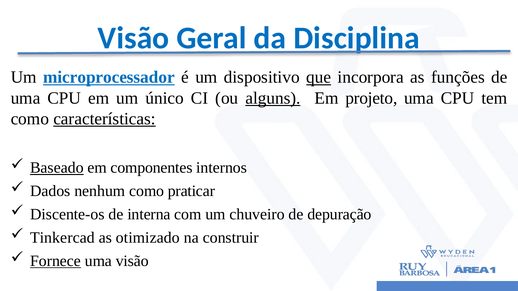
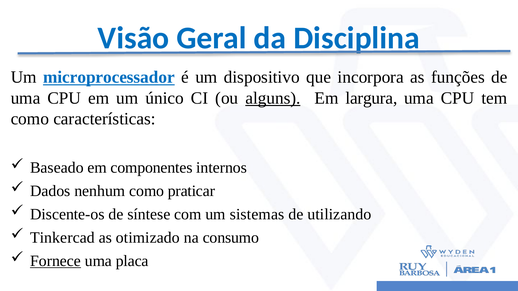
que underline: present -> none (319, 77)
projeto: projeto -> largura (371, 98)
características underline: present -> none (105, 119)
Baseado underline: present -> none (57, 168)
interna: interna -> síntese (149, 215)
chuveiro: chuveiro -> sistemas (257, 215)
depuração: depuração -> utilizando (339, 215)
construir: construir -> consumo (231, 238)
uma visão: visão -> placa (132, 261)
